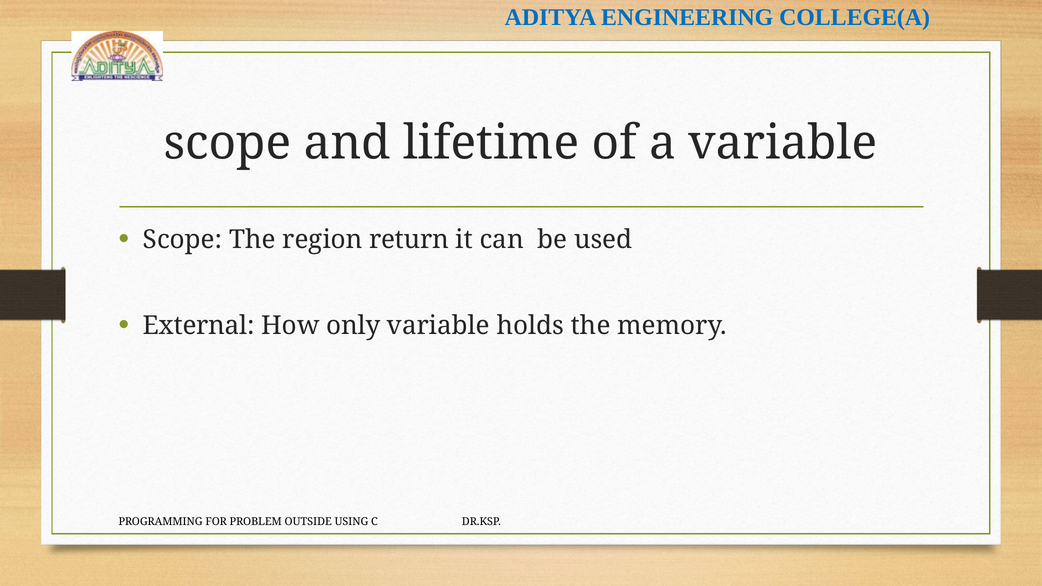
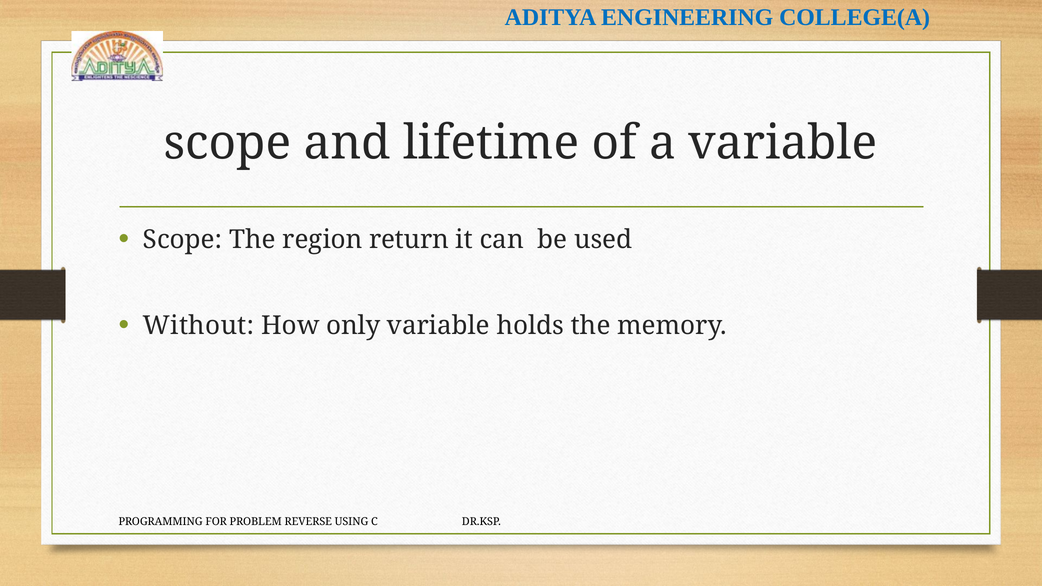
External: External -> Without (199, 326)
OUTSIDE: OUTSIDE -> REVERSE (308, 522)
